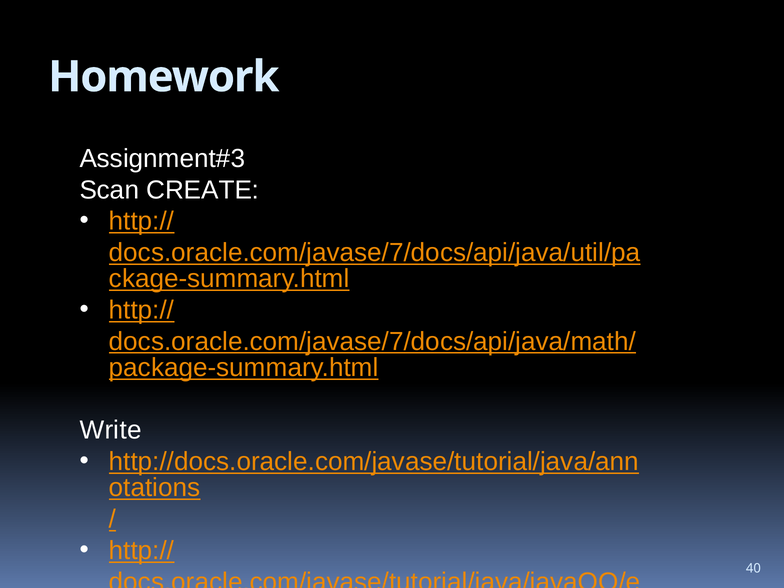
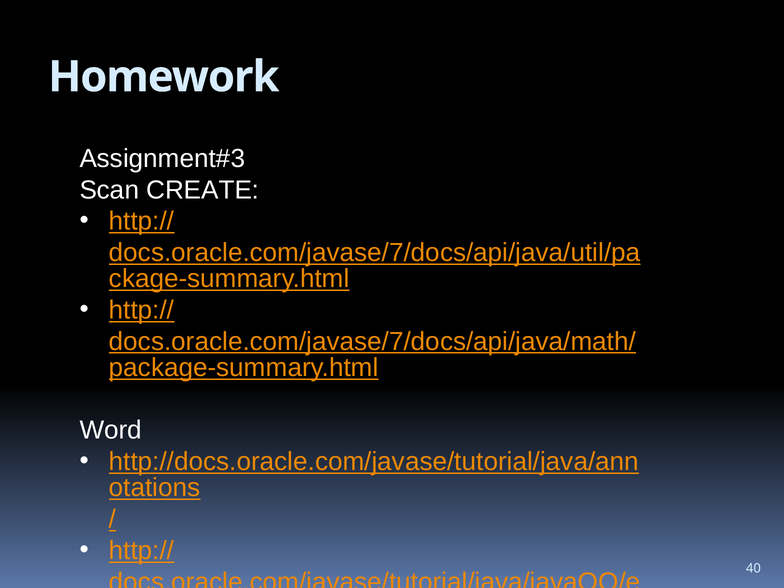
Write: Write -> Word (111, 430)
